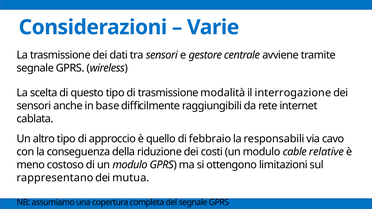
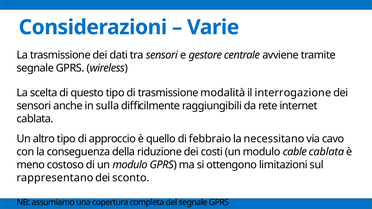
base: base -> sulla (107, 106)
responsabili: responsabili -> necessitano (274, 139)
cable relative: relative -> cablata (326, 152)
mutua: mutua -> sconto (131, 178)
